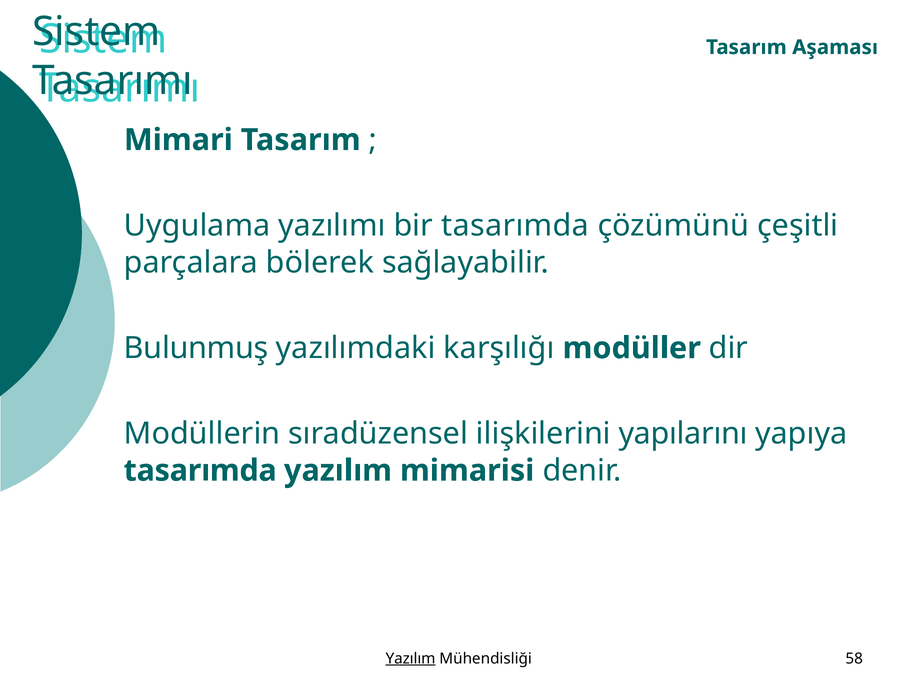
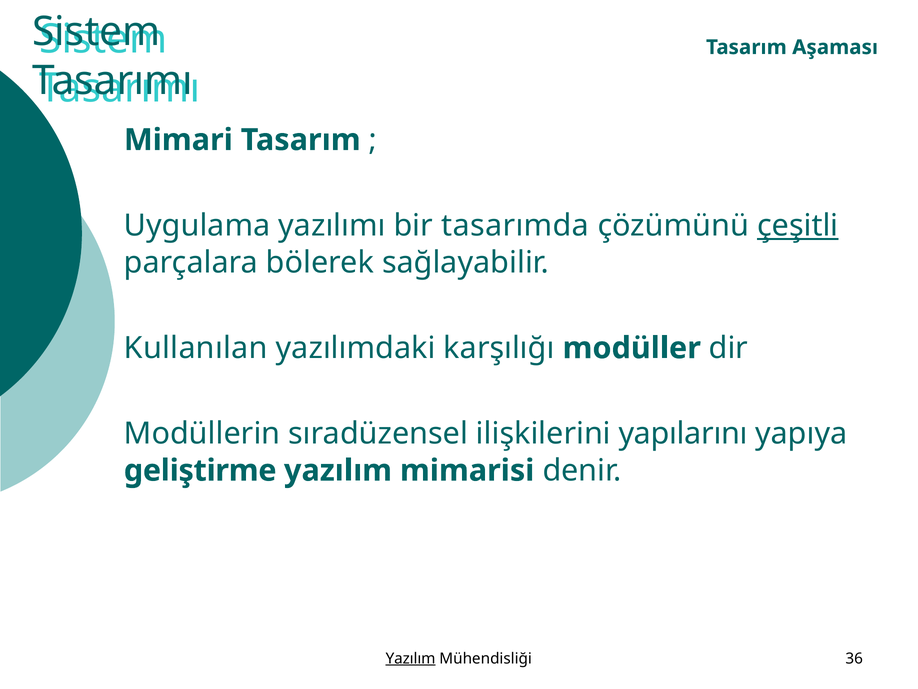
çeşitli underline: none -> present (798, 226)
Bulunmuş: Bulunmuş -> Kullanılan (196, 348)
tasarımda: tasarımda -> geliştirme (200, 470)
58: 58 -> 36 (854, 658)
